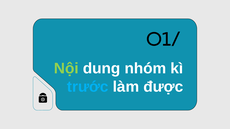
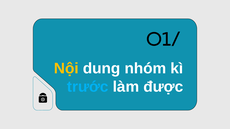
Nội colour: light green -> yellow (66, 69)
